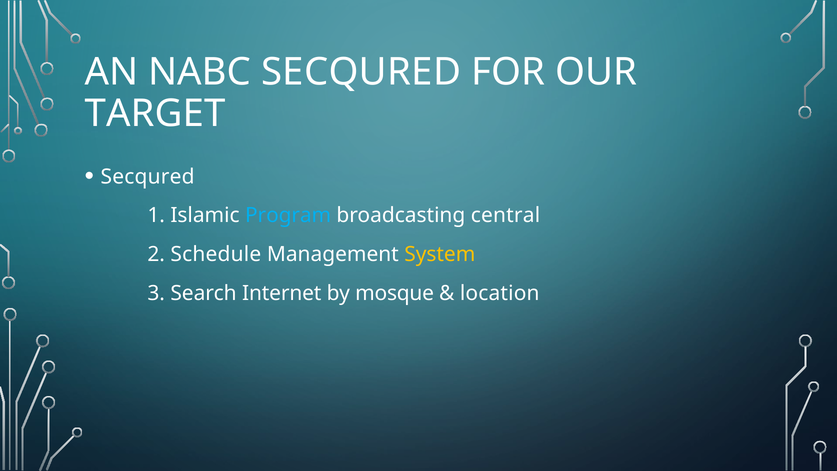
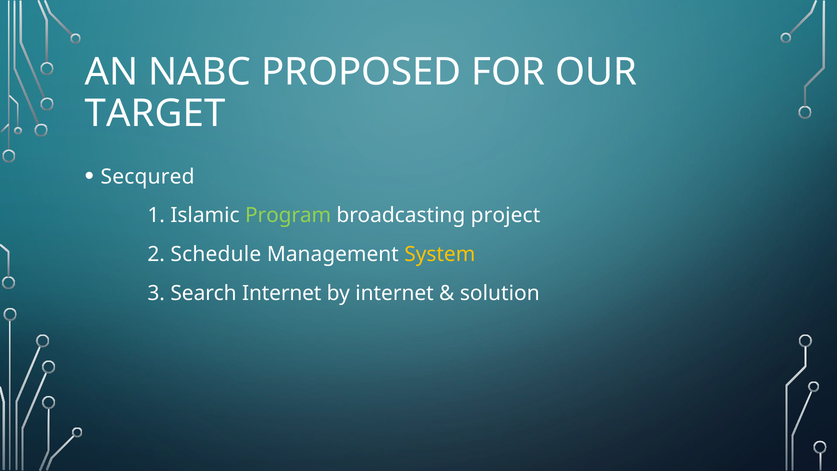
NABC SECQURED: SECQURED -> PROPOSED (361, 72)
Program colour: light blue -> light green (288, 215)
central: central -> project (506, 215)
by mosque: mosque -> internet (395, 293)
location: location -> solution (500, 293)
